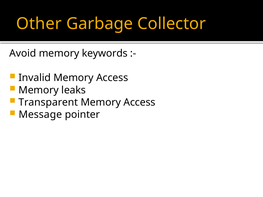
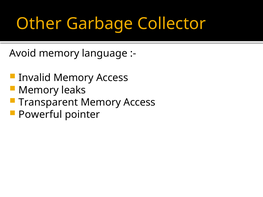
keywords: keywords -> language (105, 53)
Message: Message -> Powerful (40, 115)
